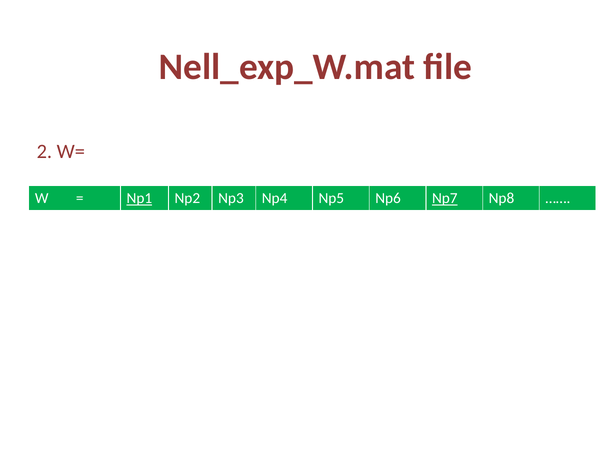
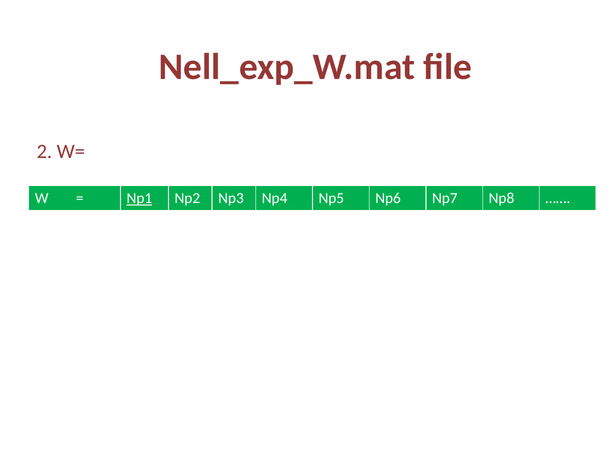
Np7 underline: present -> none (445, 198)
